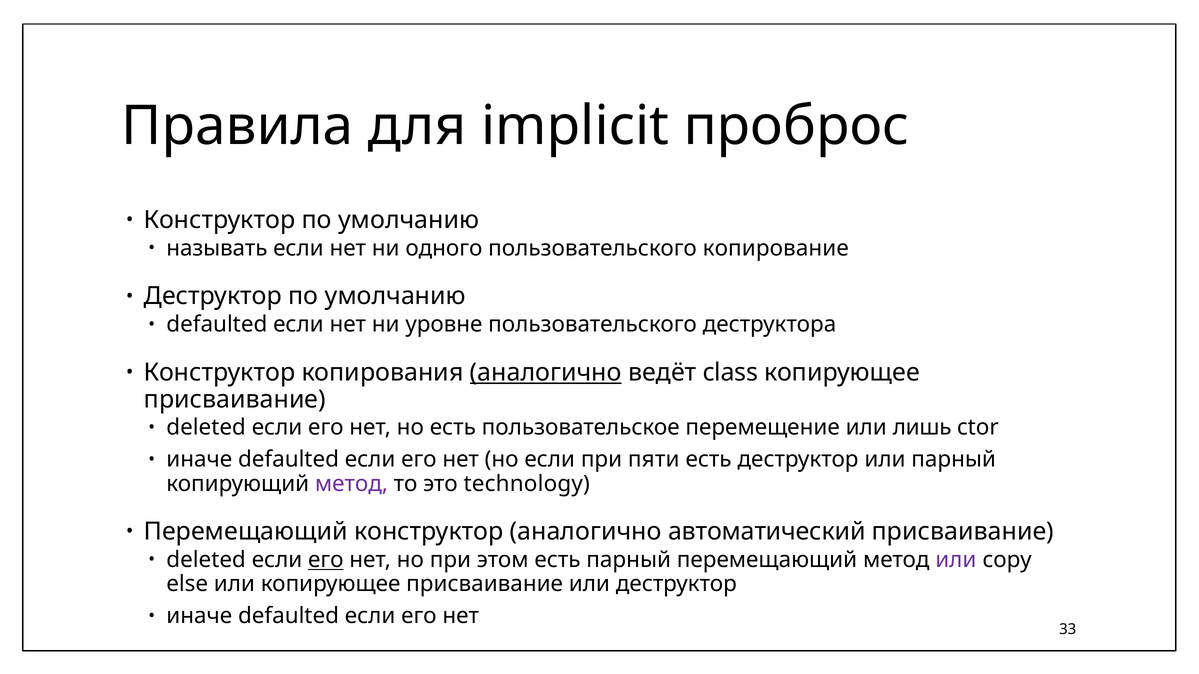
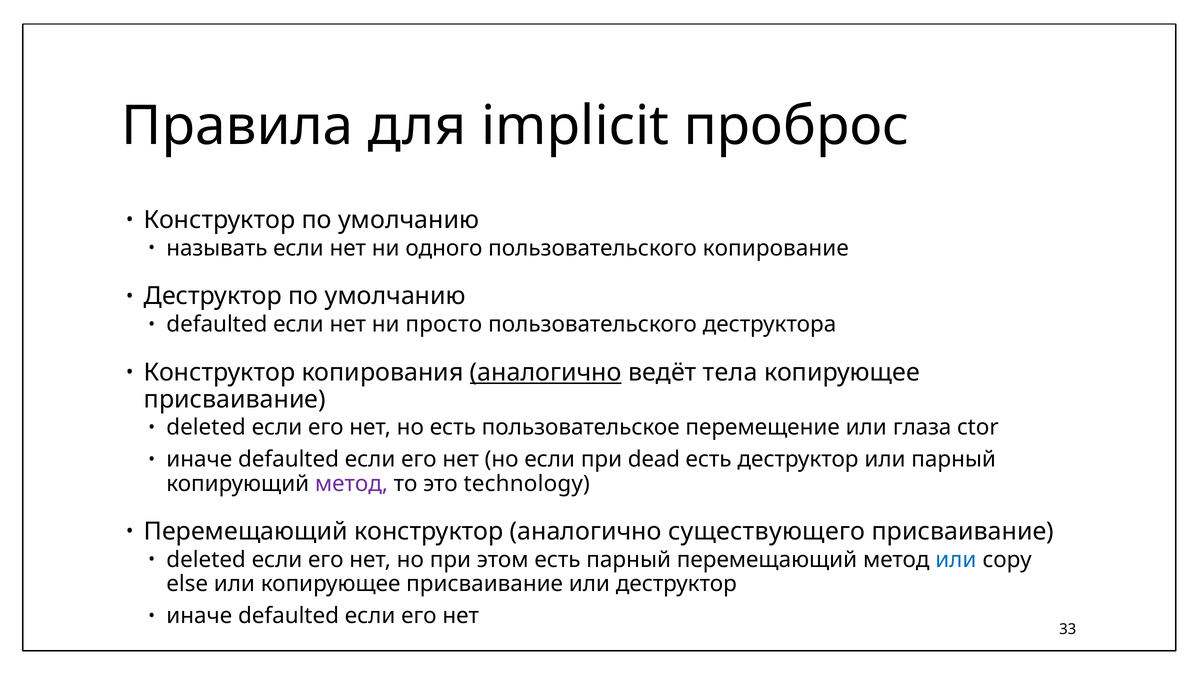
уровне: уровне -> просто (444, 325)
class: class -> тела (730, 373)
лишь: лишь -> глаза (922, 428)
пяти: пяти -> dead (654, 460)
автоматический: автоматический -> существующего (767, 532)
его underline: present -> none (326, 560)
или colour: purple -> blue (956, 560)
